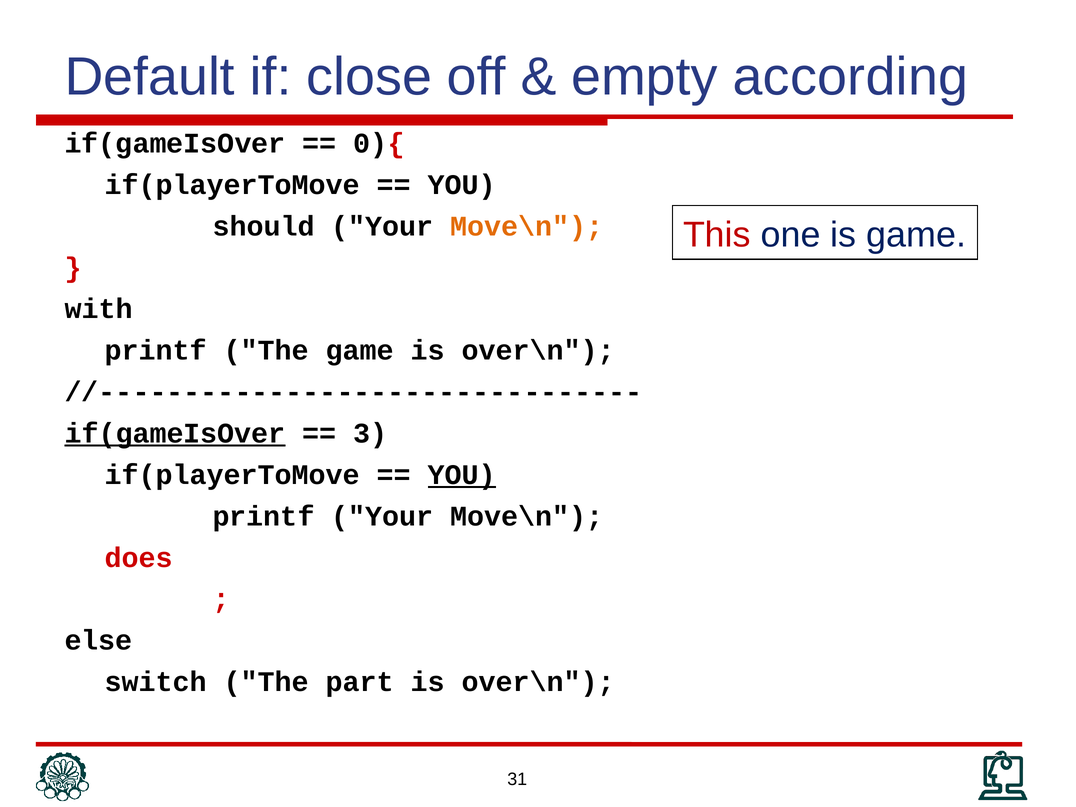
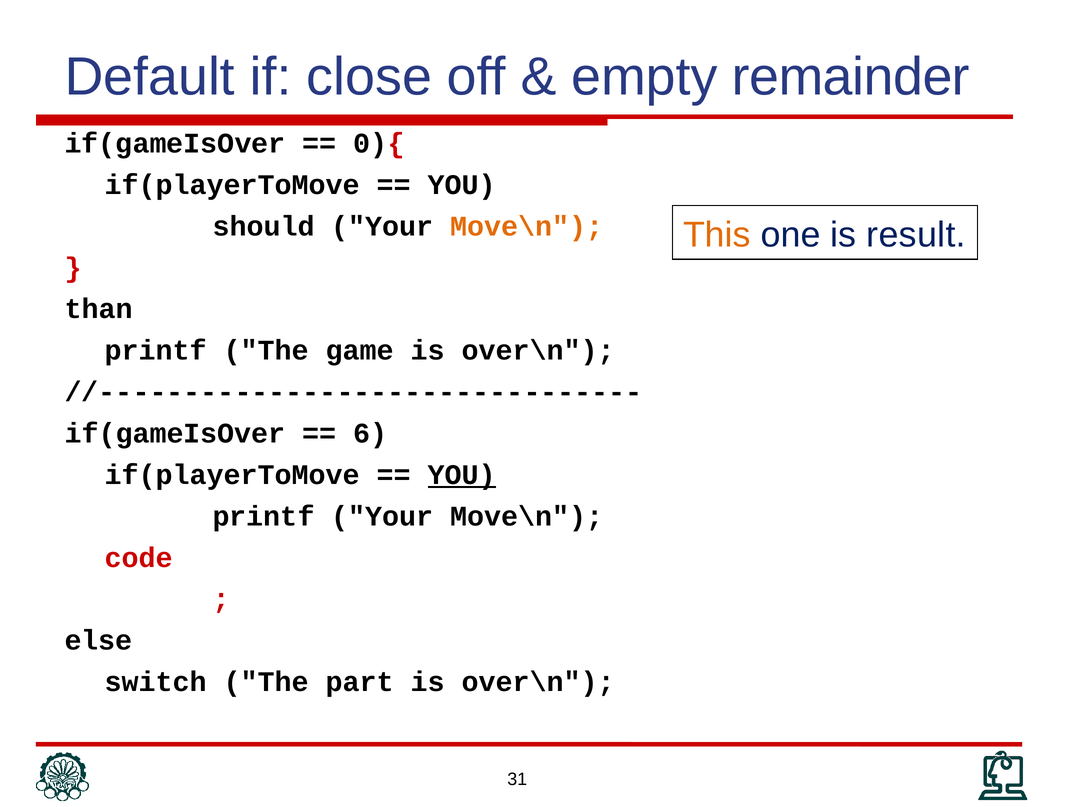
according: according -> remainder (851, 77)
This colour: red -> orange (717, 235)
is game: game -> result (916, 235)
with: with -> than (99, 309)
if(gameIsOver underline: present -> none (175, 433)
3: 3 -> 6 (370, 433)
does: does -> code (139, 558)
